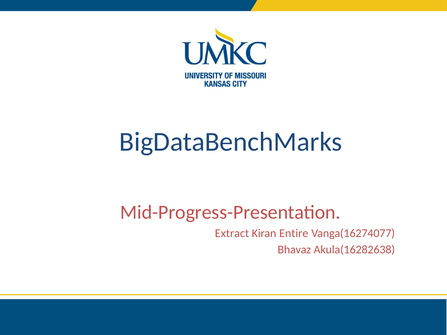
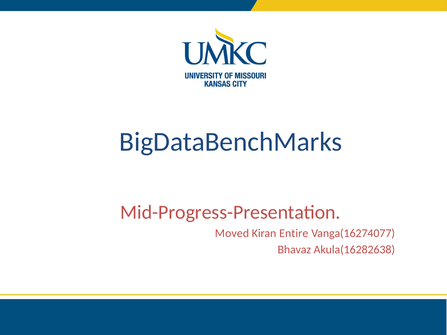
Extract: Extract -> Moved (232, 233)
